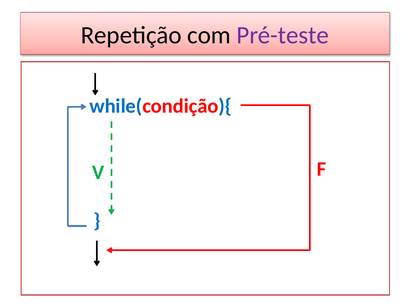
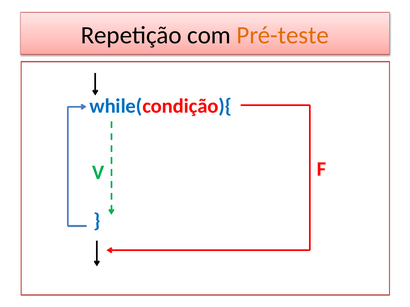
Pré-teste colour: purple -> orange (283, 35)
